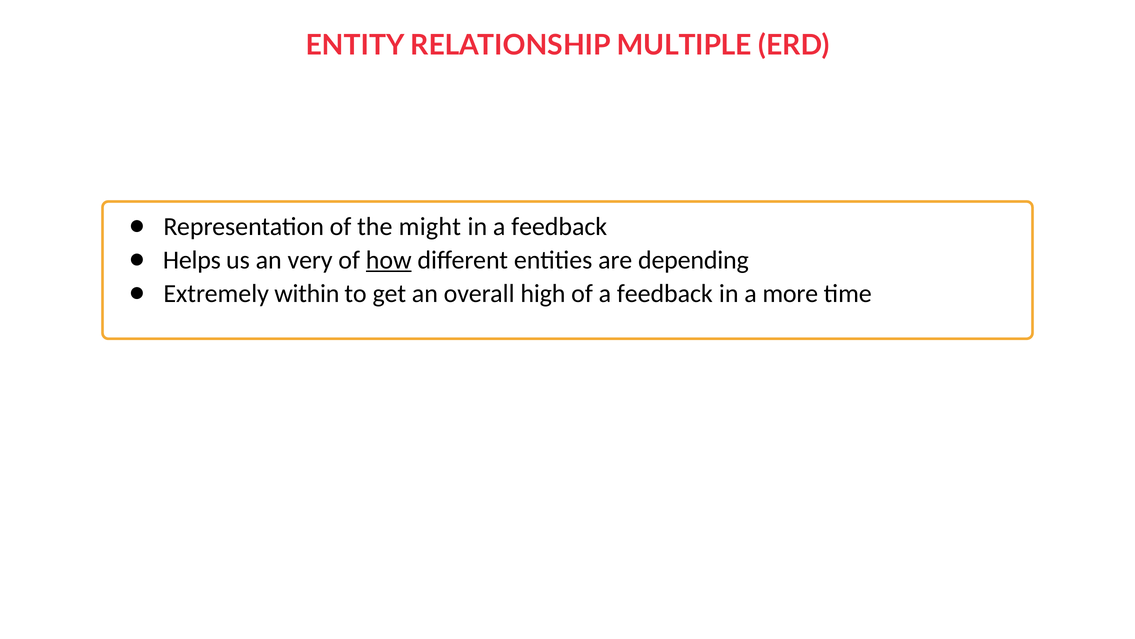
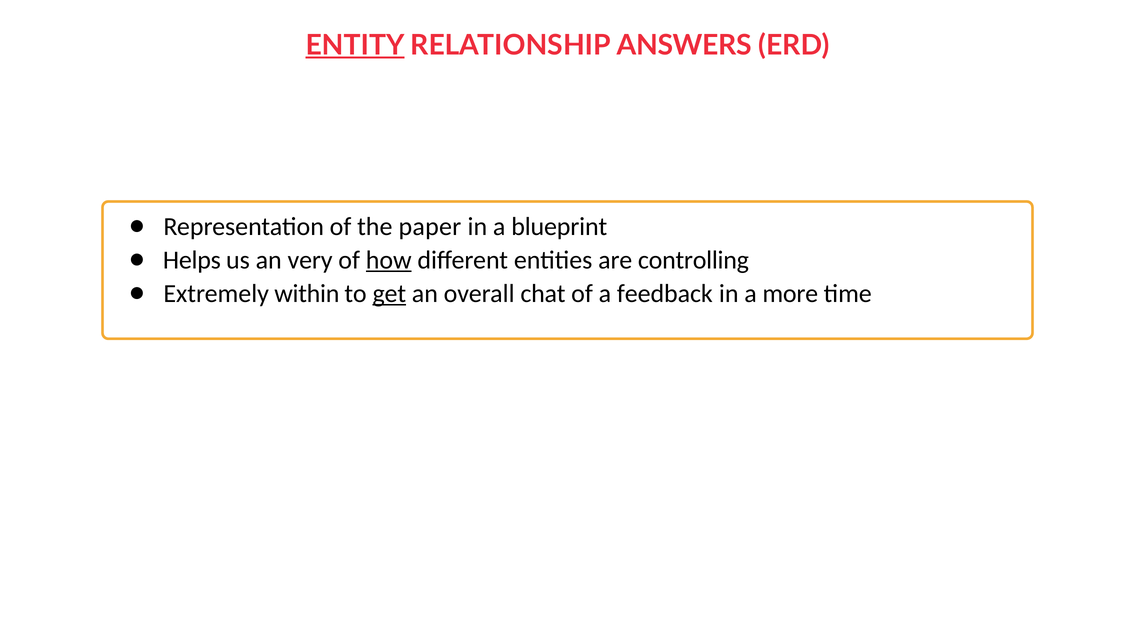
ENTITY underline: none -> present (355, 45)
MULTIPLE: MULTIPLE -> ANSWERS (684, 45)
might: might -> paper (430, 227)
in a feedback: feedback -> blueprint (559, 227)
depending: depending -> controlling (693, 260)
get underline: none -> present (389, 293)
high: high -> chat (543, 293)
